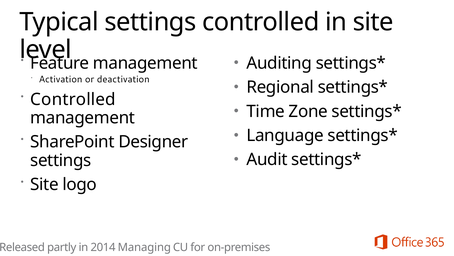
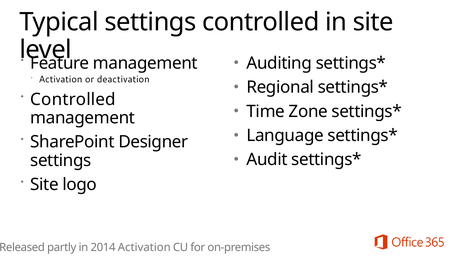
2014 Managing: Managing -> Activation (144, 247)
